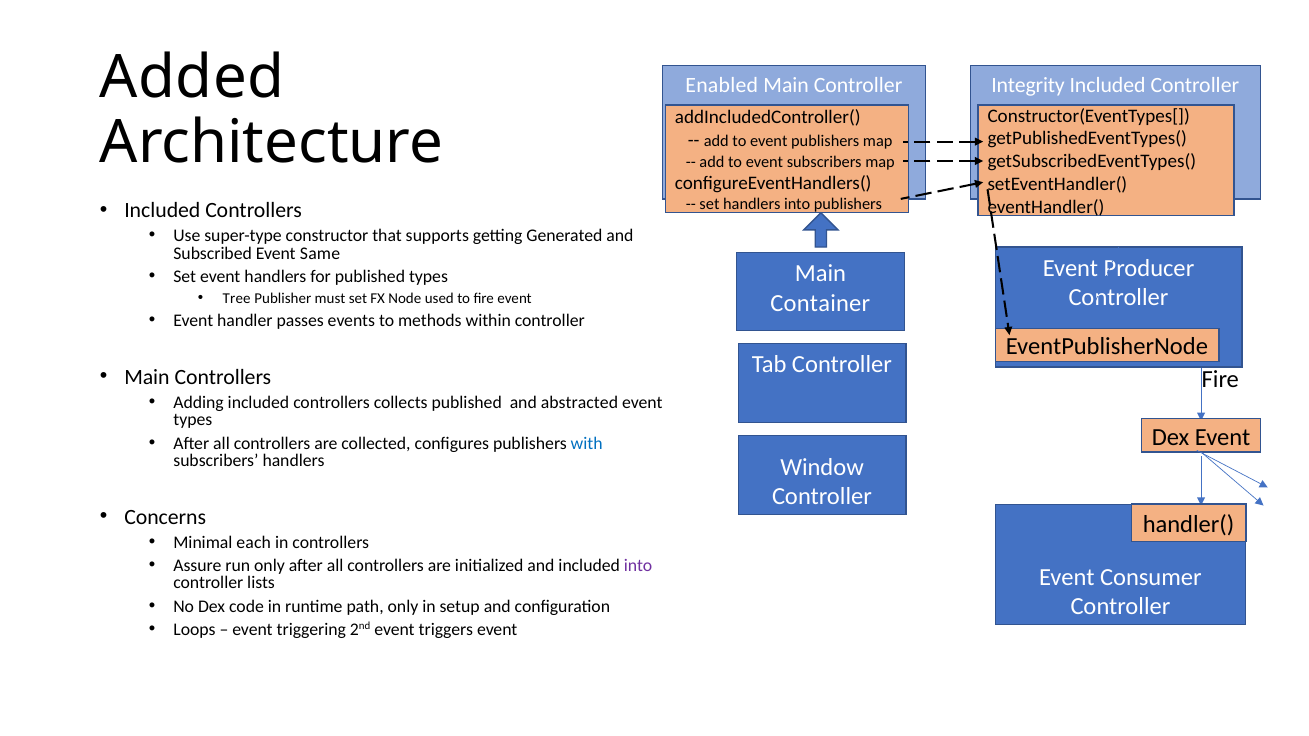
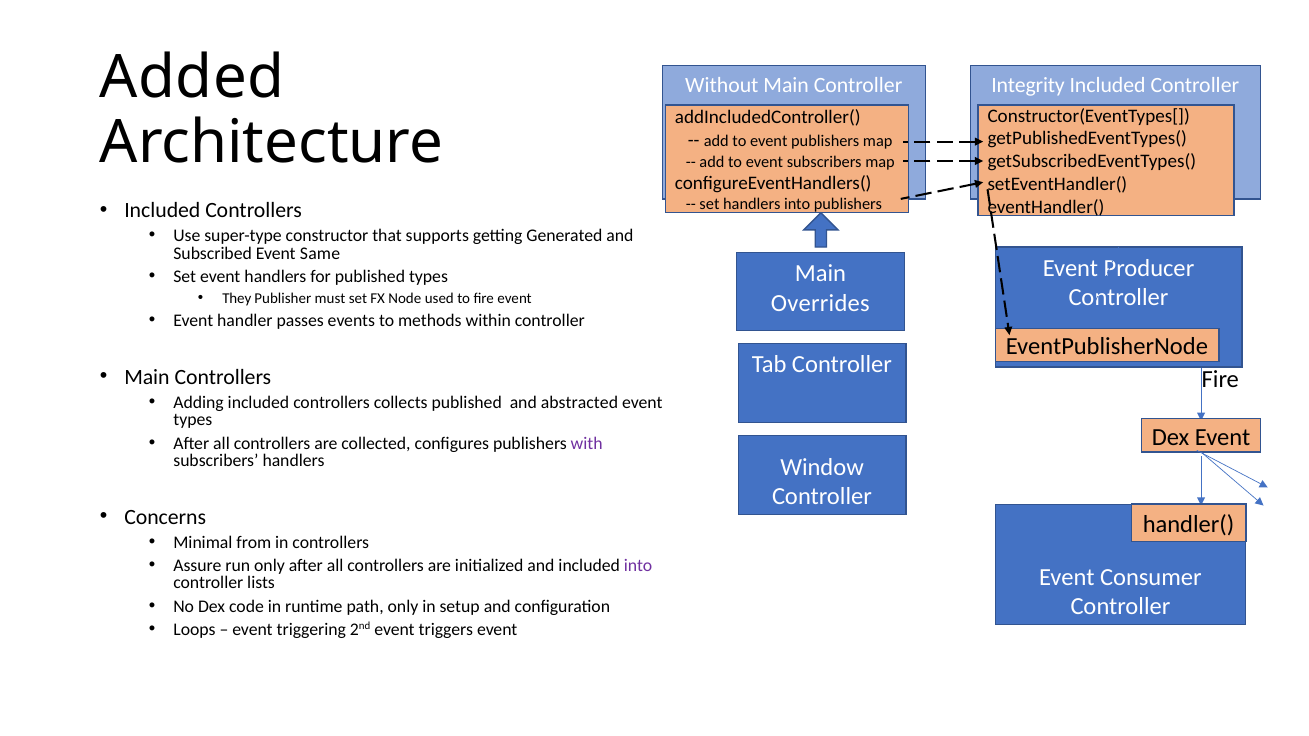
Enabled: Enabled -> Without (722, 85)
Tree: Tree -> They (237, 299)
Container: Container -> Overrides (820, 303)
with colour: blue -> purple (587, 443)
each: each -> from (254, 543)
